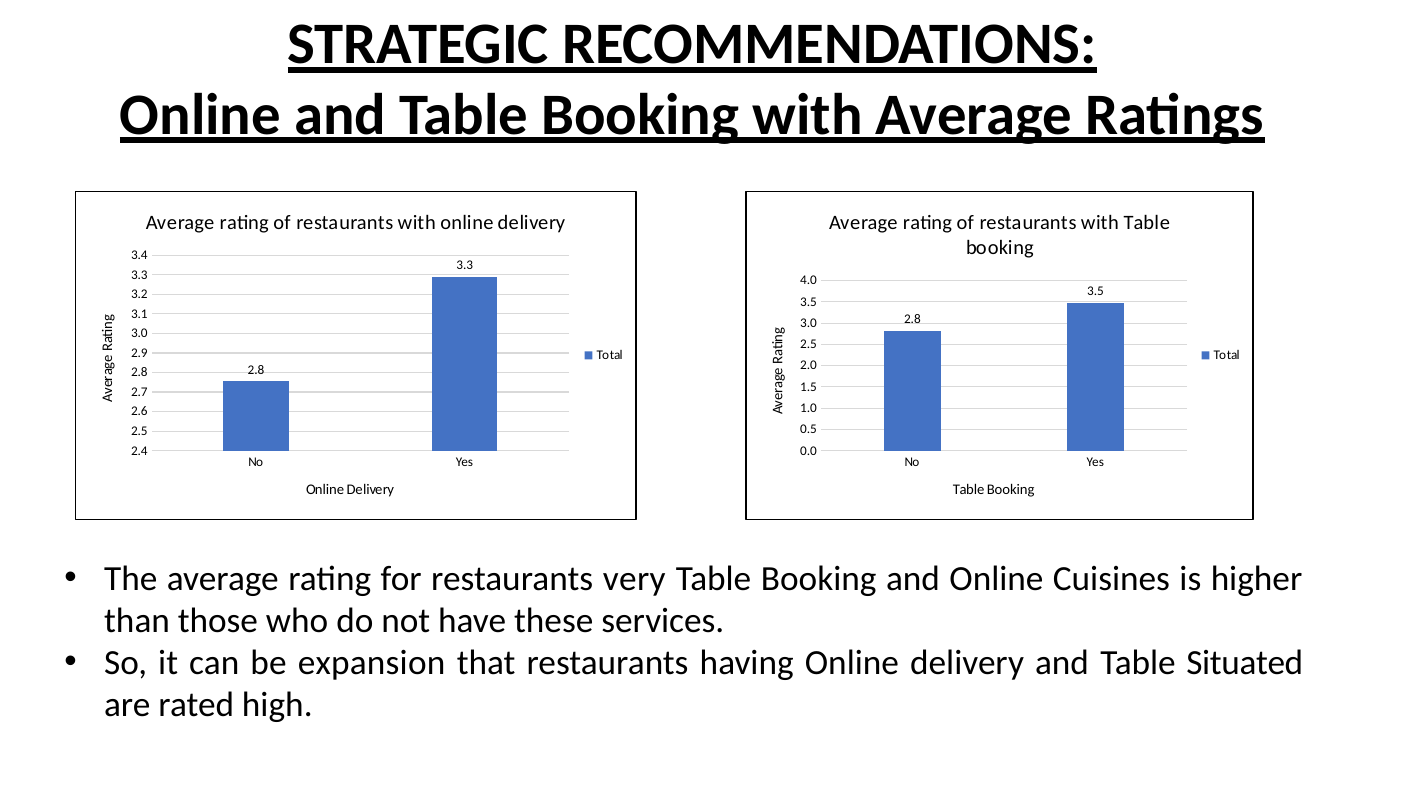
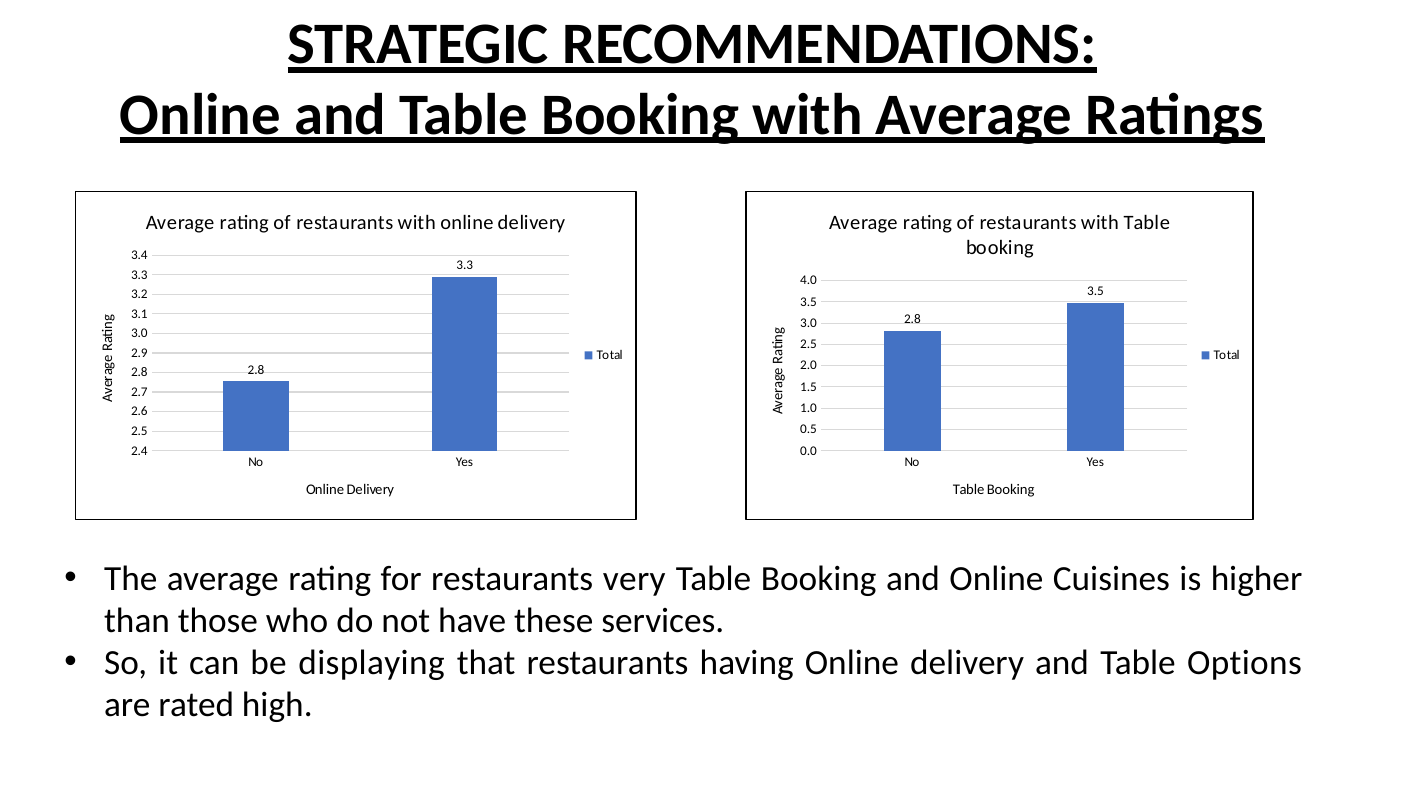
expansion: expansion -> displaying (372, 664)
Situated: Situated -> Options (1244, 664)
